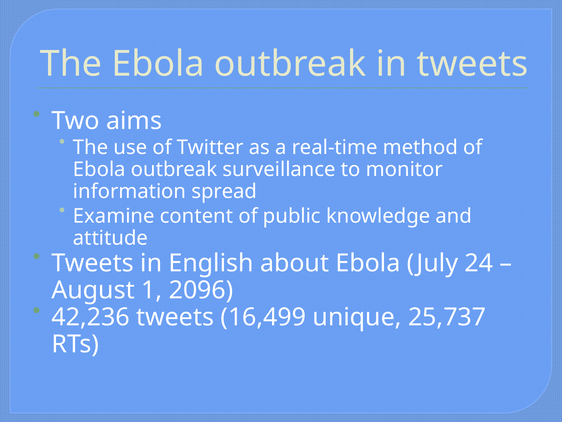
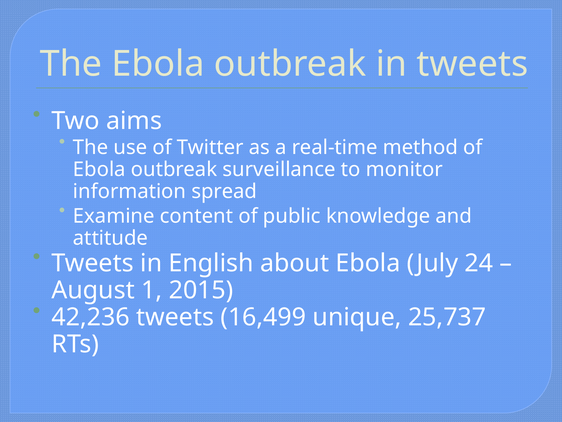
2096: 2096 -> 2015 (201, 290)
